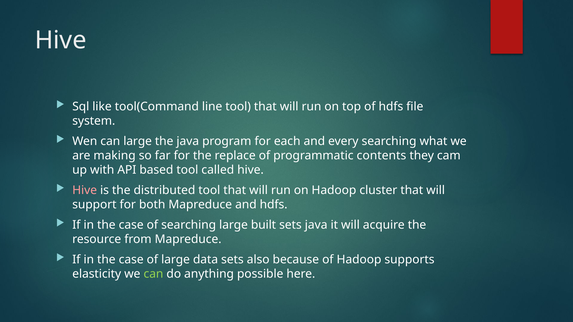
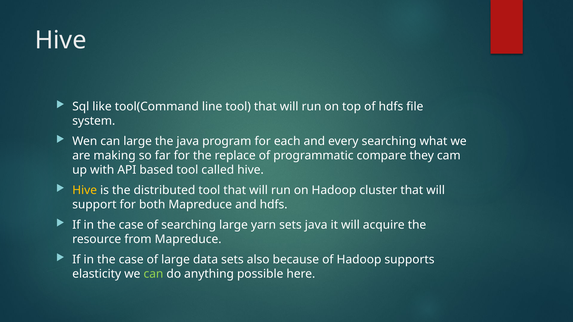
contents: contents -> compare (382, 156)
Hive colour: pink -> yellow (85, 190)
built: built -> yarn (264, 225)
